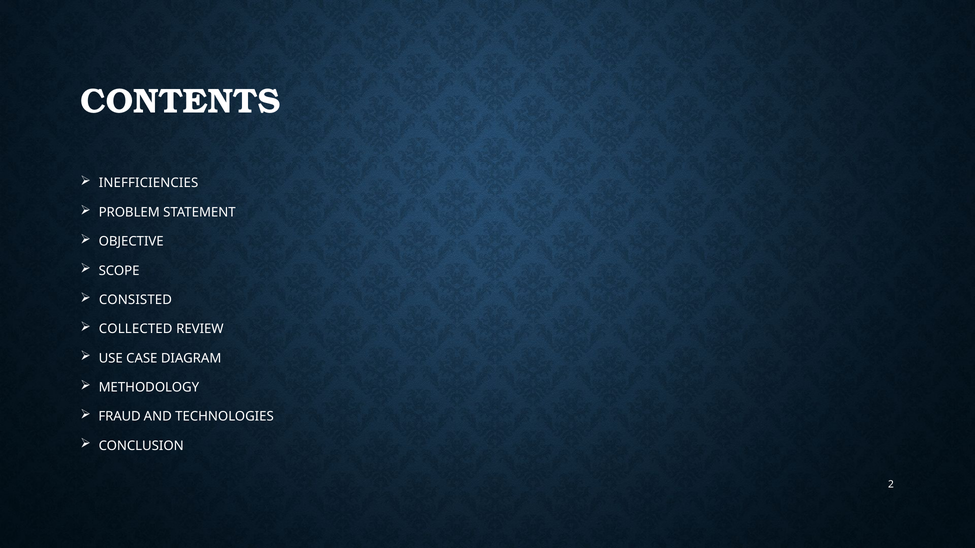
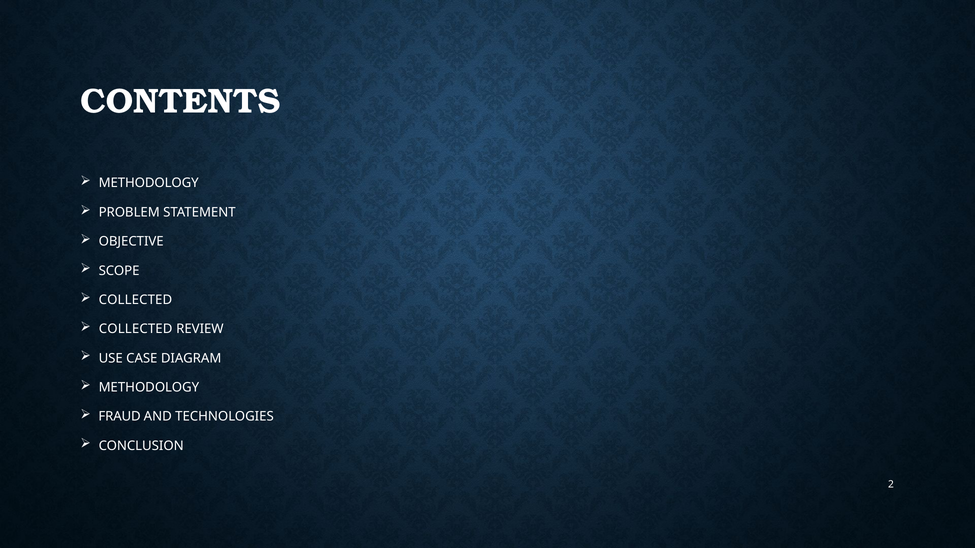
INEFFICIENCIES: INEFFICIENCIES -> METHODOLOGY (149, 183)
CONSISTED: CONSISTED -> COLLECTED (135, 300)
